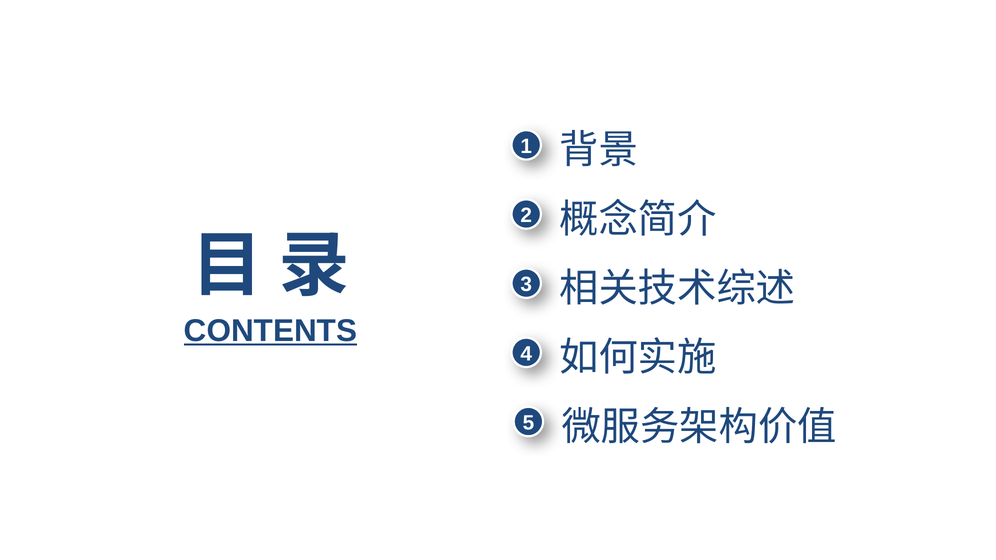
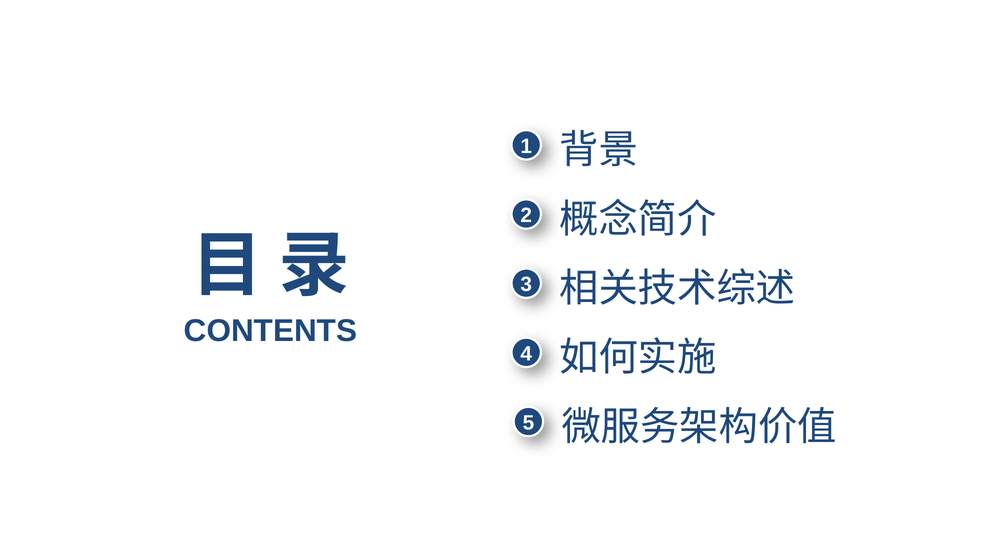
CONTENTS underline: present -> none (271, 331)
